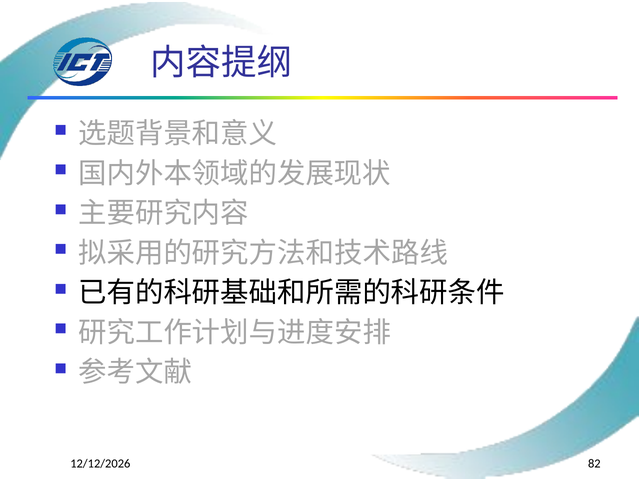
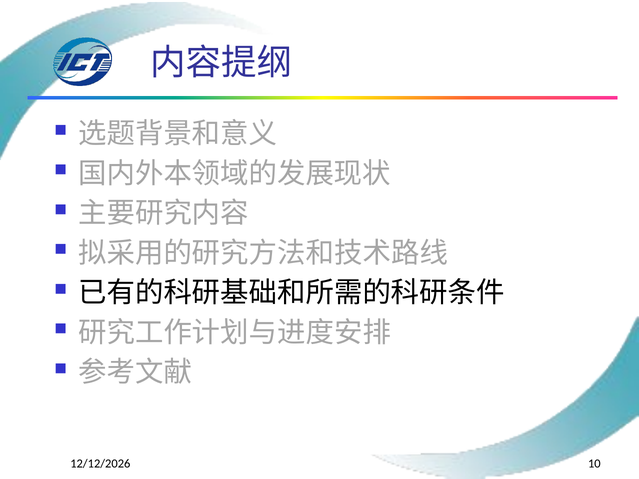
82: 82 -> 10 (594, 464)
